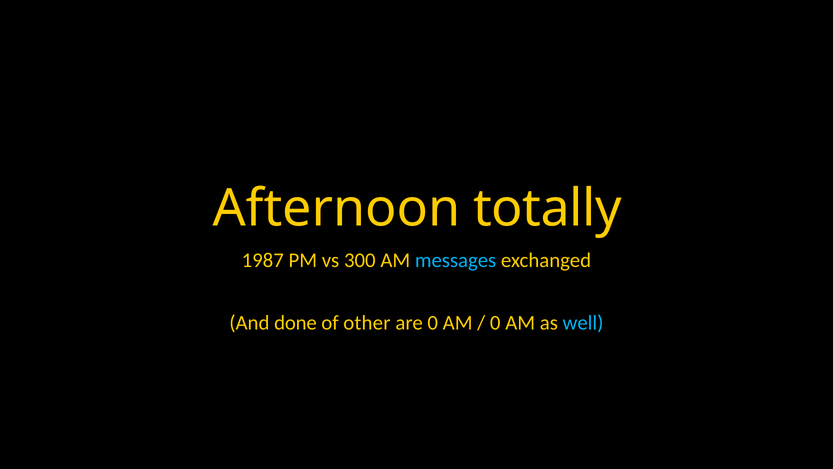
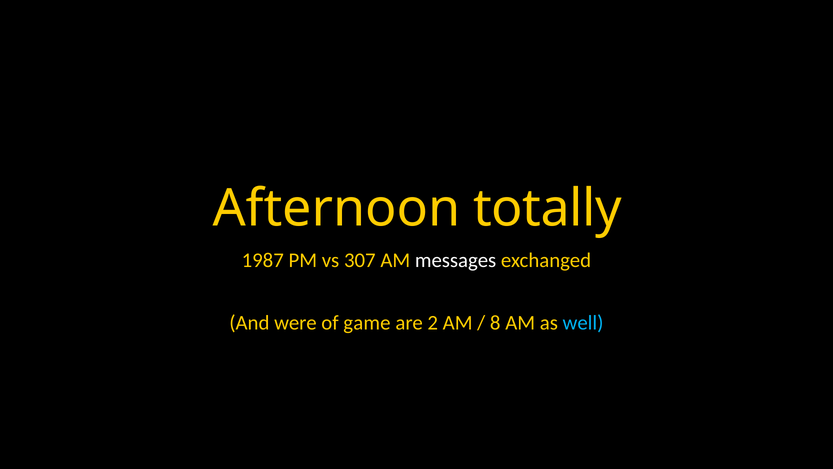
300: 300 -> 307 (360, 260)
messages colour: light blue -> white (456, 260)
done: done -> were (295, 323)
other: other -> game (367, 323)
are 0: 0 -> 2 (433, 323)
0: 0 -> 8 (495, 323)
